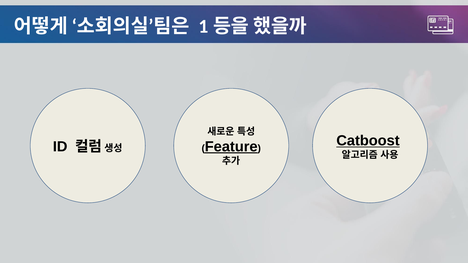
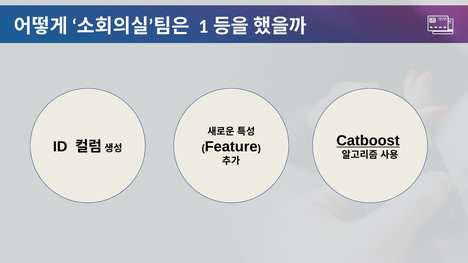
Feature underline: present -> none (231, 147)
